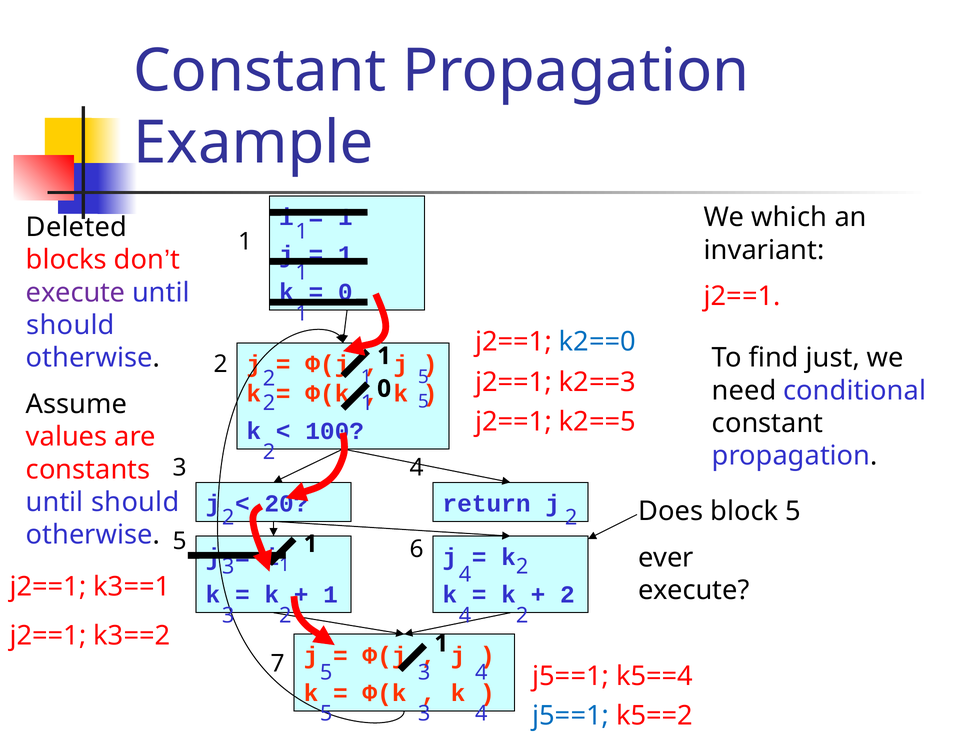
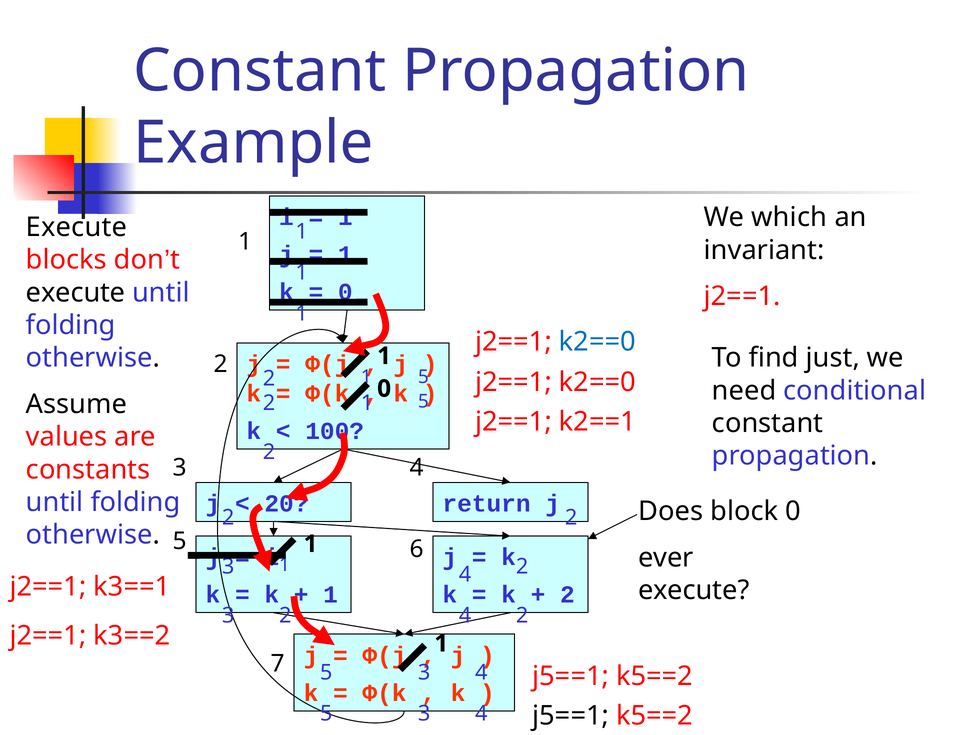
Deleted: Deleted -> Execute (76, 227)
execute colour: purple -> black (76, 293)
should: should -> folding (71, 325)
k2==3: k2==3 -> k2==0 (597, 382)
k2==5: k2==5 -> k2==1 (597, 422)
should: should -> folding (135, 502)
block 5: 5 -> 0 (793, 511)
k5==4: k5==4 -> k5==2 (655, 676)
j5==1 colour: blue -> black (571, 716)
